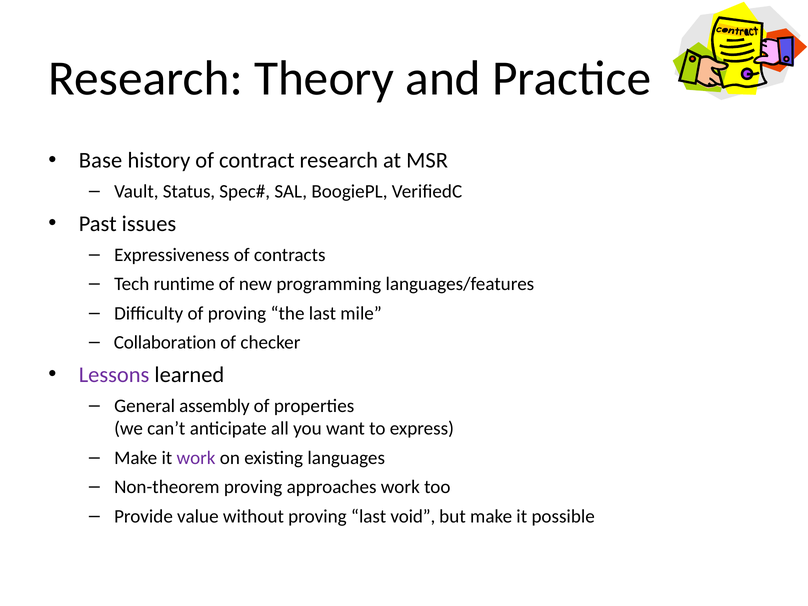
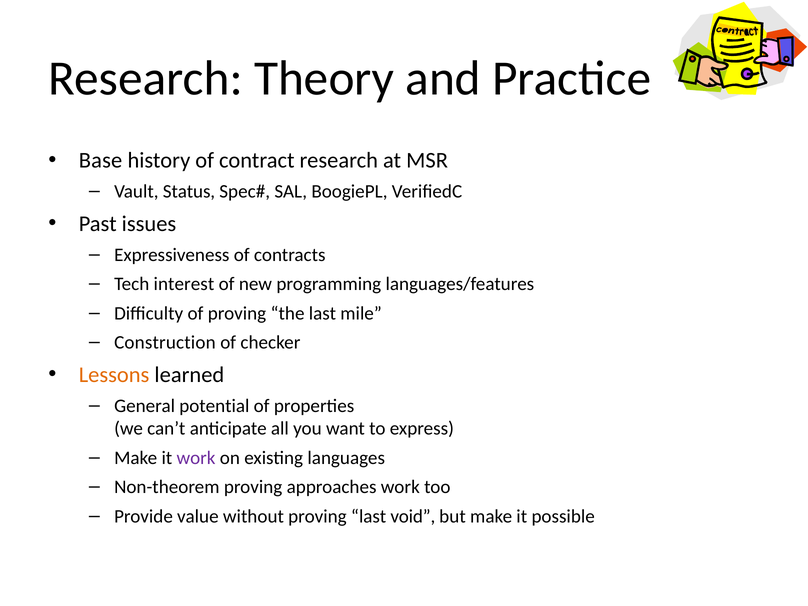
runtime: runtime -> interest (184, 284)
Collaboration: Collaboration -> Construction (165, 342)
Lessons colour: purple -> orange (114, 375)
assembly: assembly -> potential (214, 406)
